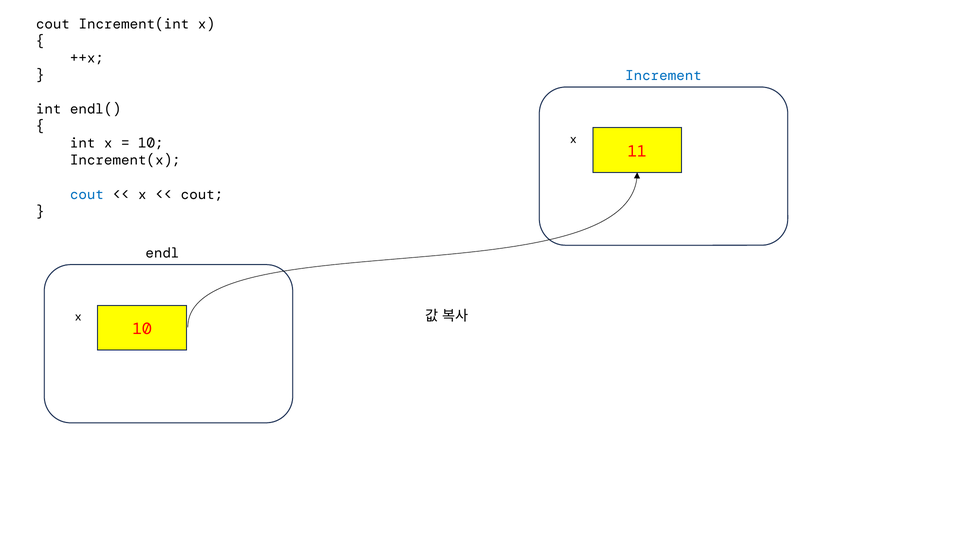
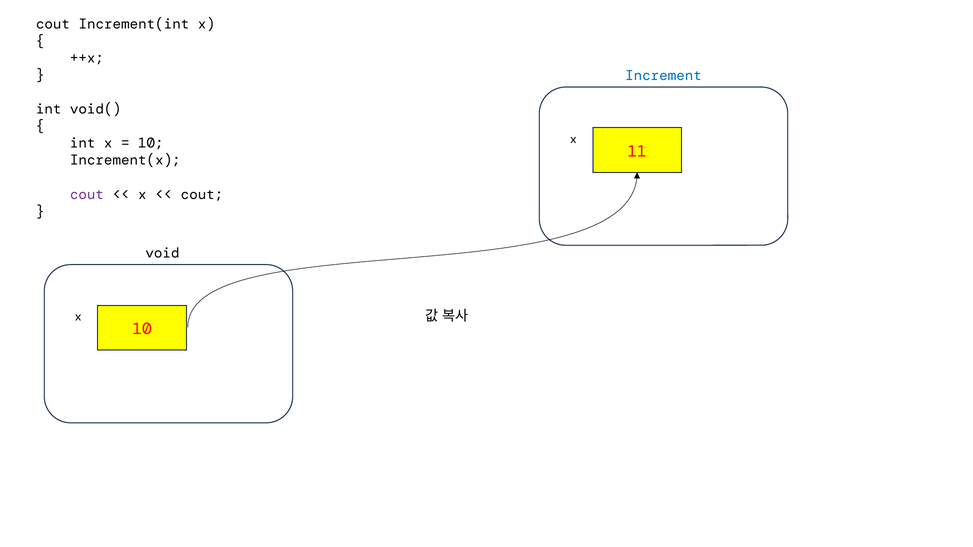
endl(: endl( -> void( (95, 109)
cout colour: blue -> purple (87, 194)
endl: endl -> void (162, 253)
